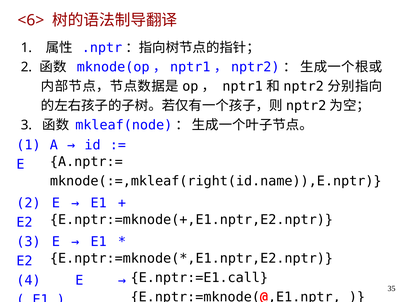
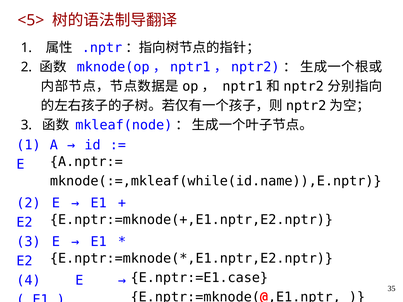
<6>: <6> -> <5> (31, 20)
mknode(:=,mkleaf(right(id.name)),E.nptr: mknode(:=,mkleaf(right(id.name)),E.nptr -> mknode(:=,mkleaf(while(id.name)),E.nptr (216, 181)
E.nptr:=E1.call: E.nptr:=E1.call -> E.nptr:=E1.case (199, 278)
